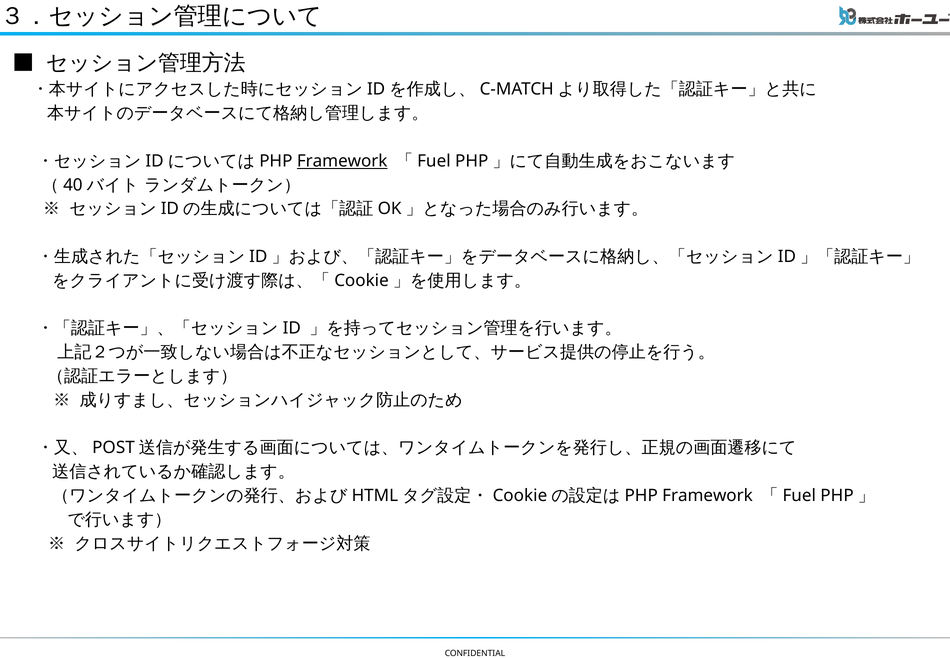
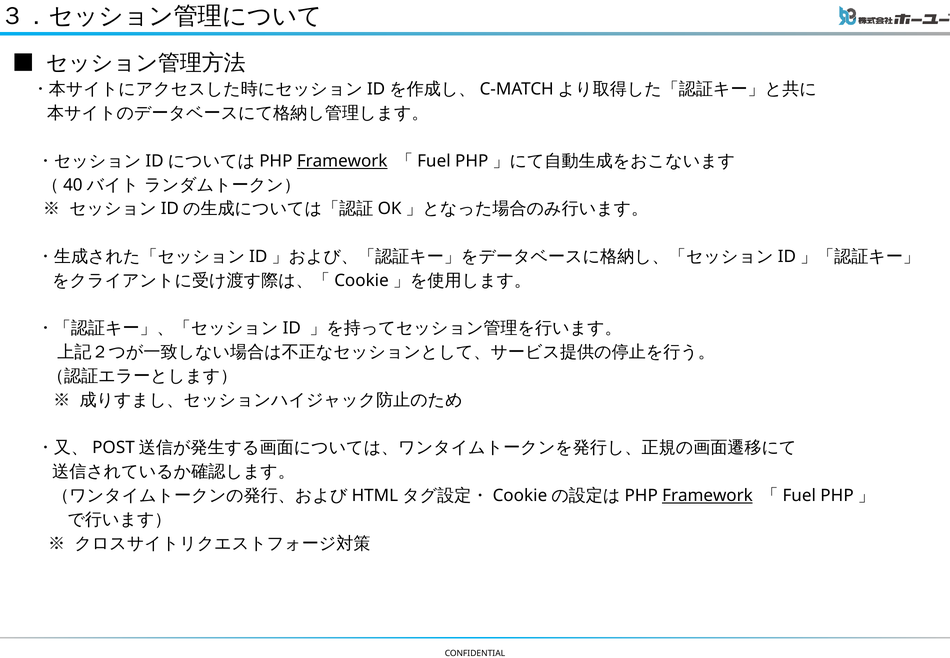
Framework underline: none -> present (707, 495)
